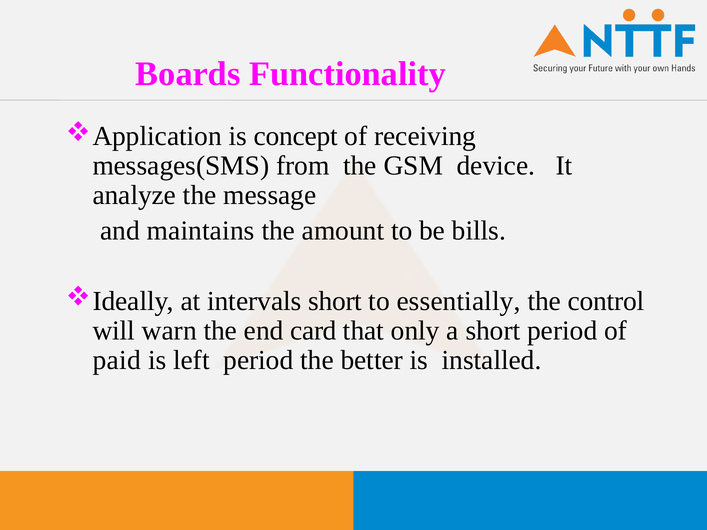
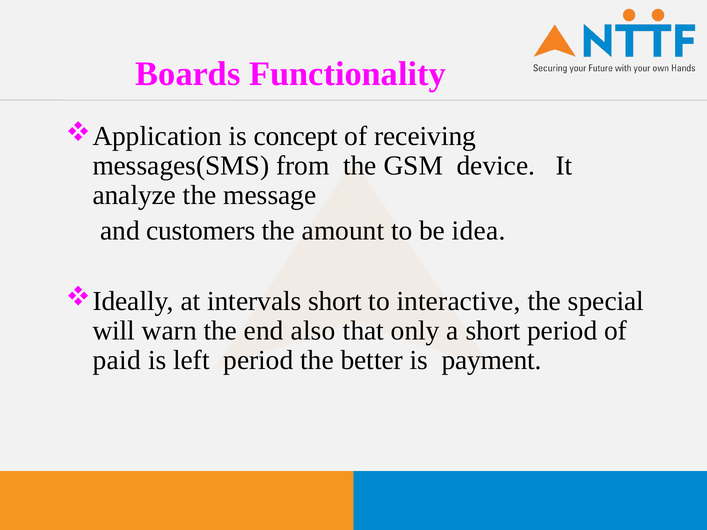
maintains: maintains -> customers (201, 231)
bills: bills -> idea (479, 231)
essentially: essentially -> interactive (459, 301)
control: control -> special (606, 301)
card: card -> also (313, 331)
installed: installed -> payment (492, 360)
